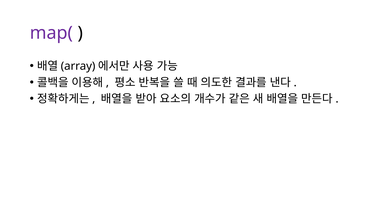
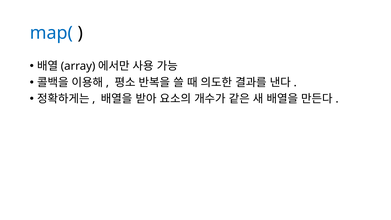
map( colour: purple -> blue (51, 33)
